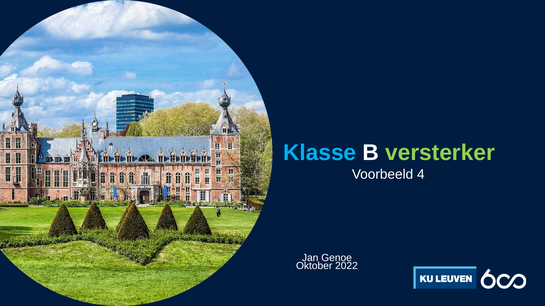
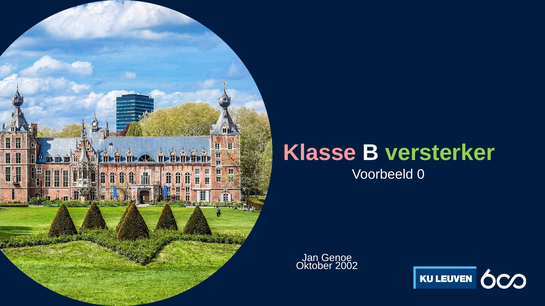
Klasse colour: light blue -> pink (320, 153)
4: 4 -> 0 (421, 175)
2022: 2022 -> 2002 (346, 266)
